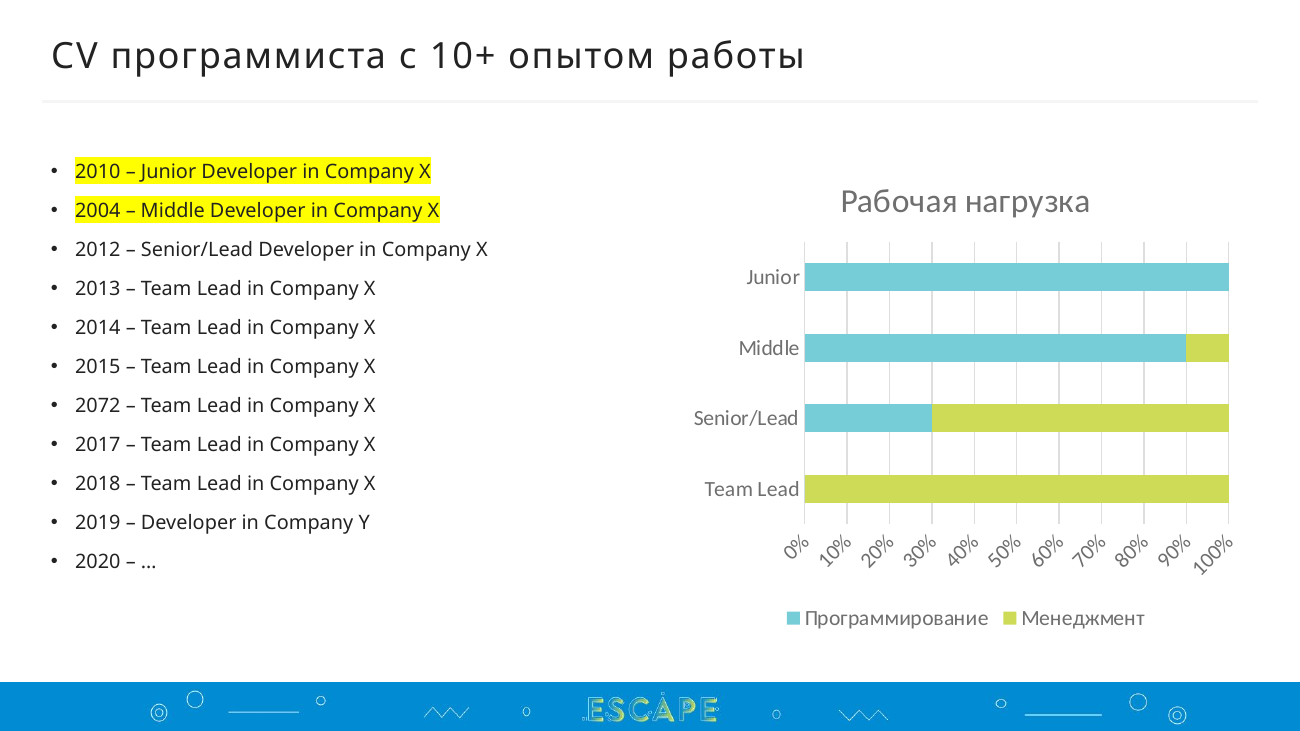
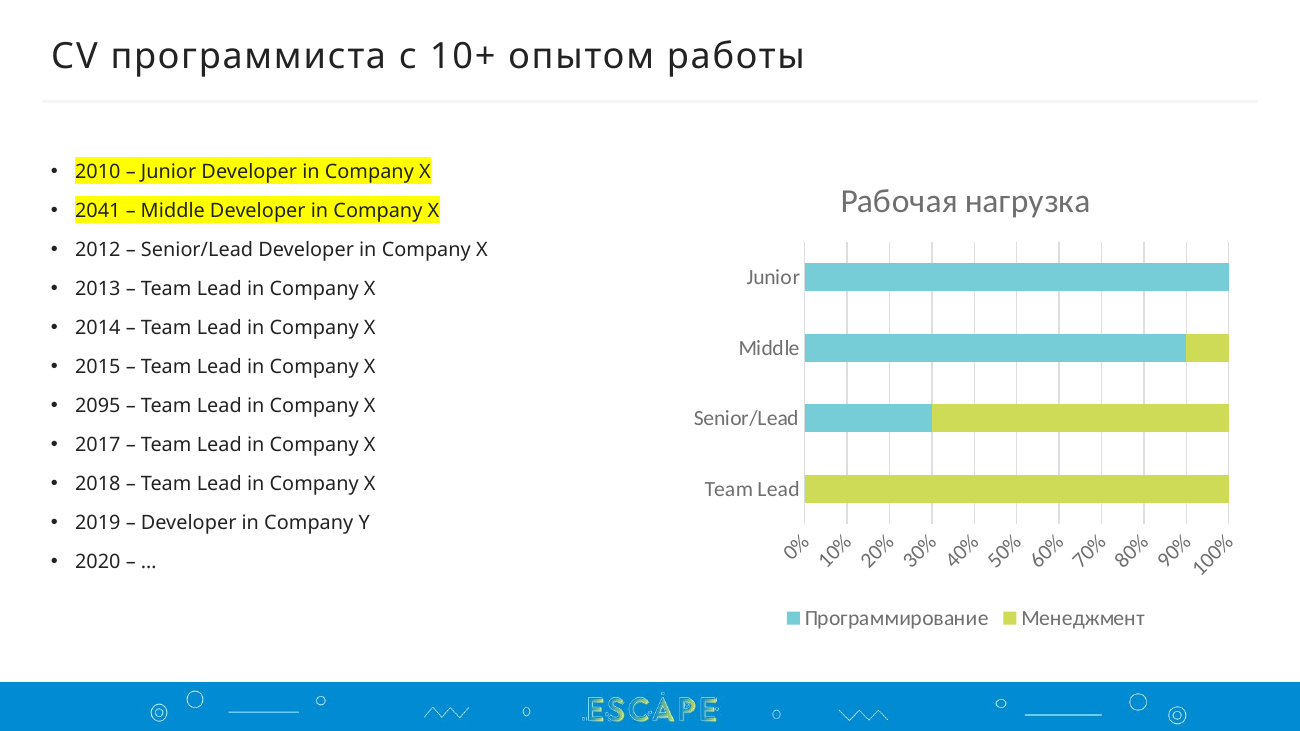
2004: 2004 -> 2041 (98, 211)
2072: 2072 -> 2095 (98, 406)
